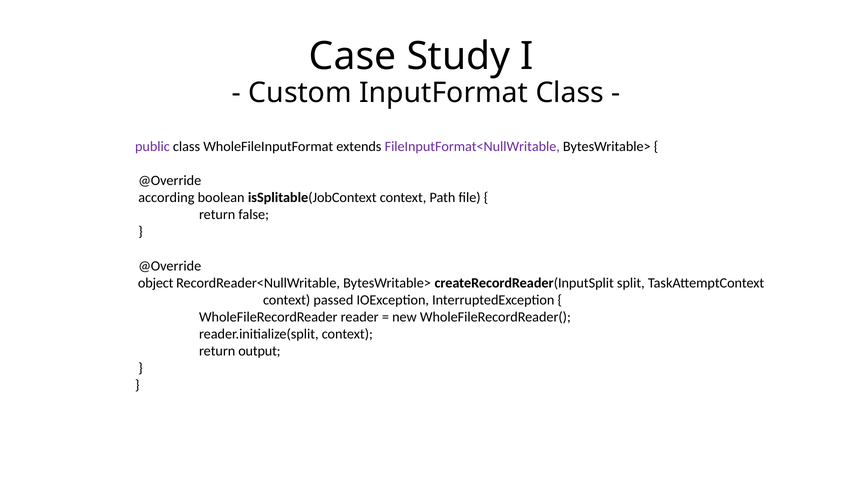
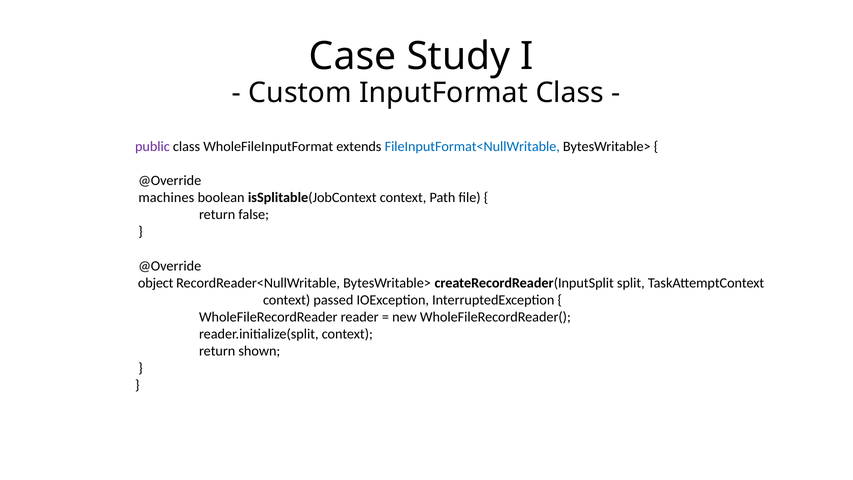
FileInputFormat<NullWritable colour: purple -> blue (472, 146)
according: according -> machines (166, 198)
output: output -> shown (259, 351)
